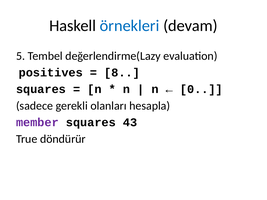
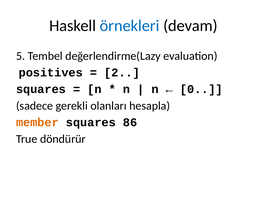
8: 8 -> 2 (122, 73)
member colour: purple -> orange (37, 122)
43: 43 -> 86 (130, 122)
